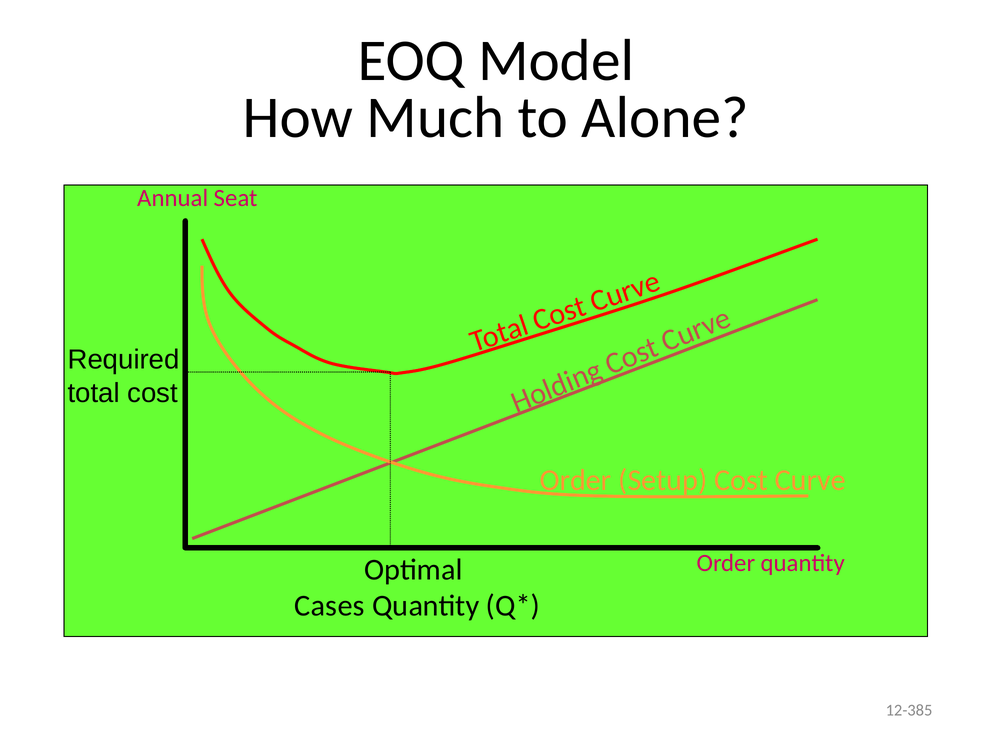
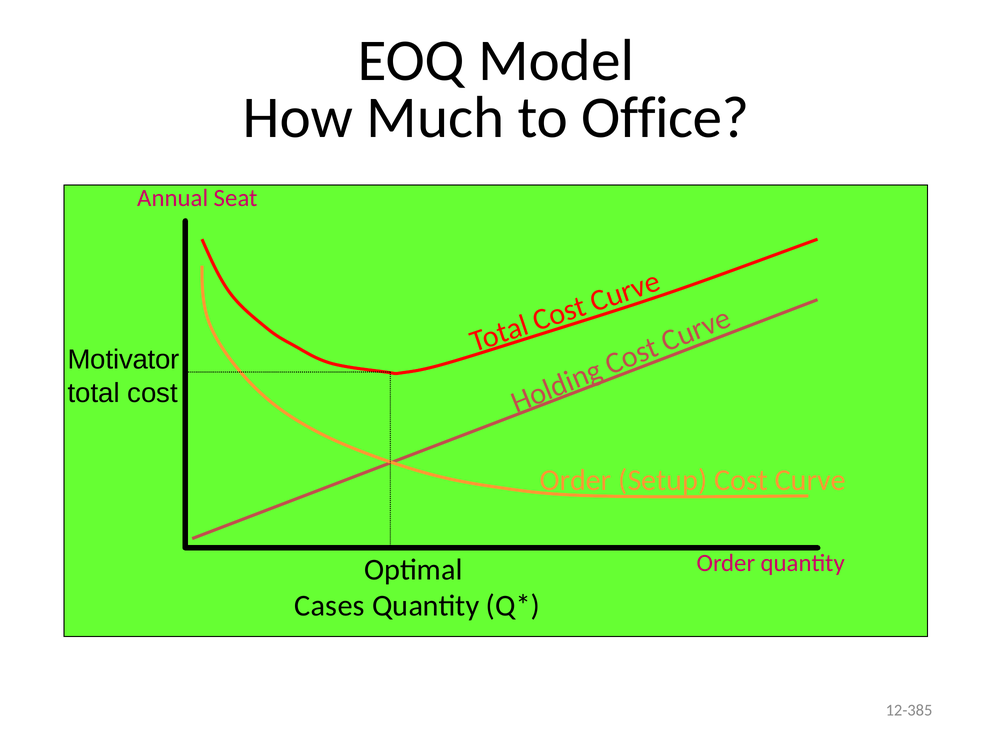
Alone: Alone -> Office (665, 118)
Required: Required -> Motivator (124, 360)
